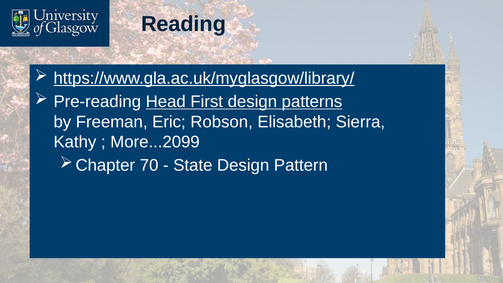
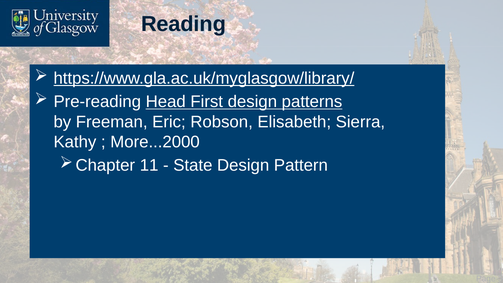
More...2099: More...2099 -> More...2000 (155, 142)
70: 70 -> 11 (149, 165)
